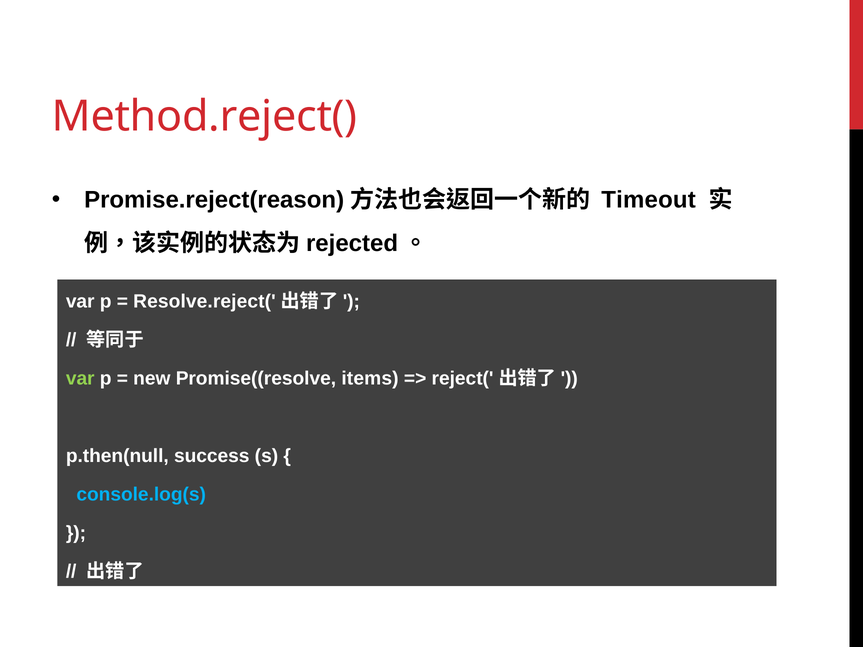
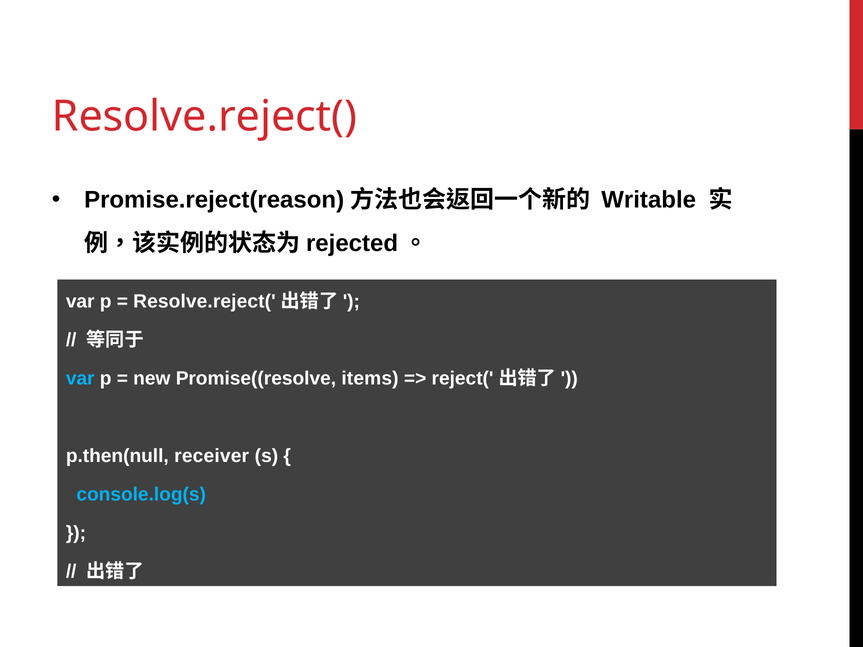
Method.reject(: Method.reject( -> Resolve.reject( (205, 117)
Timeout: Timeout -> Writable (649, 200)
var colour: light green -> light blue (80, 379)
success: success -> receiver (212, 456)
